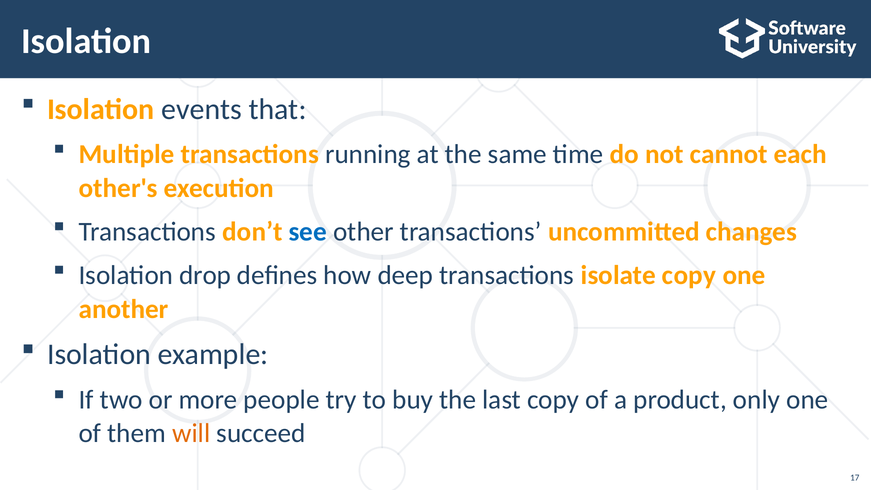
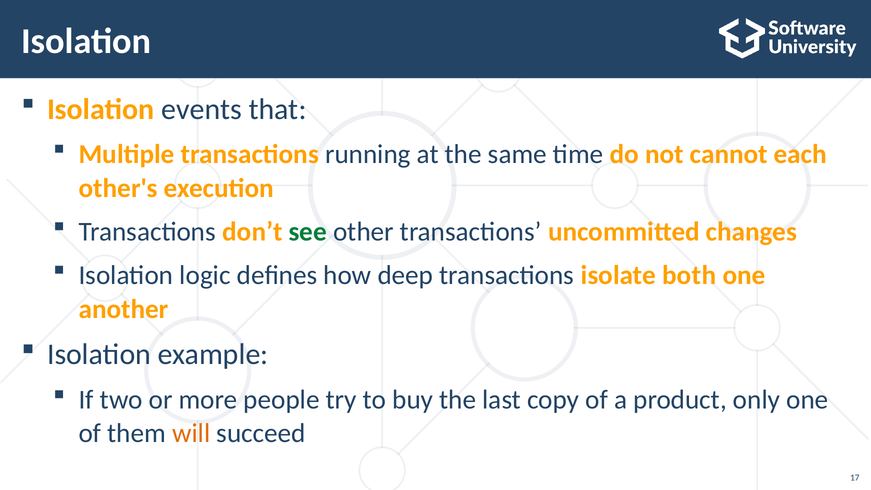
see colour: blue -> green (308, 232)
drop: drop -> logic (205, 275)
isolate copy: copy -> both (689, 275)
